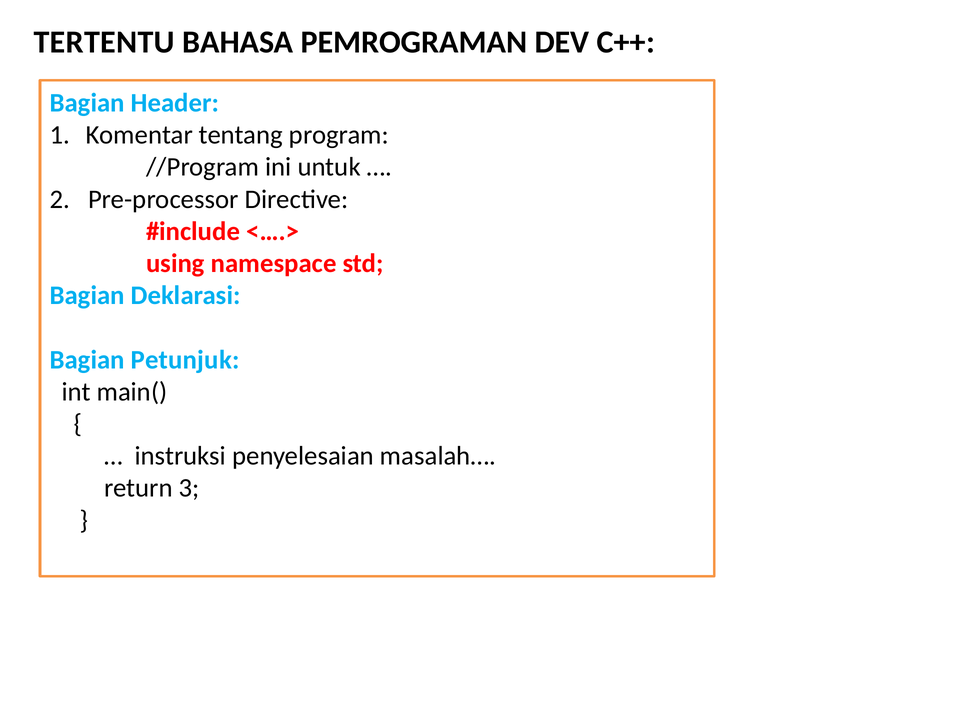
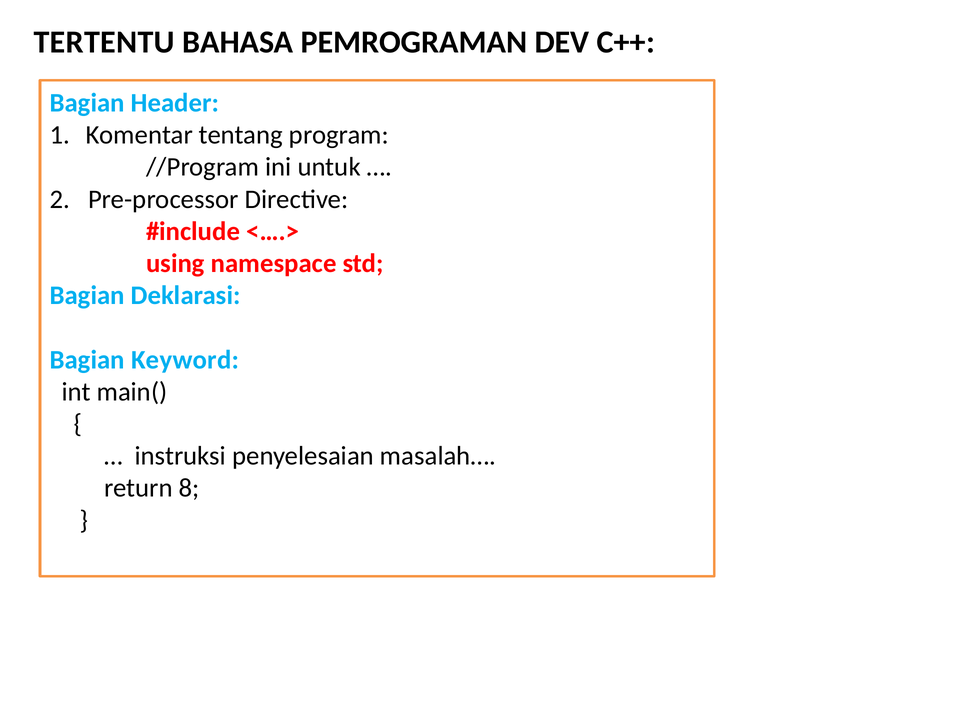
Petunjuk: Petunjuk -> Keyword (185, 360)
3: 3 -> 8 (189, 488)
